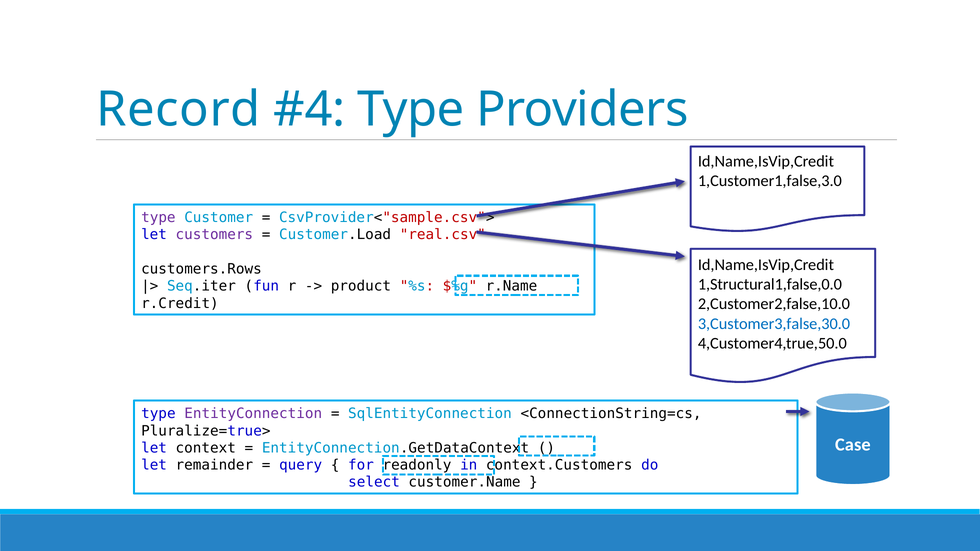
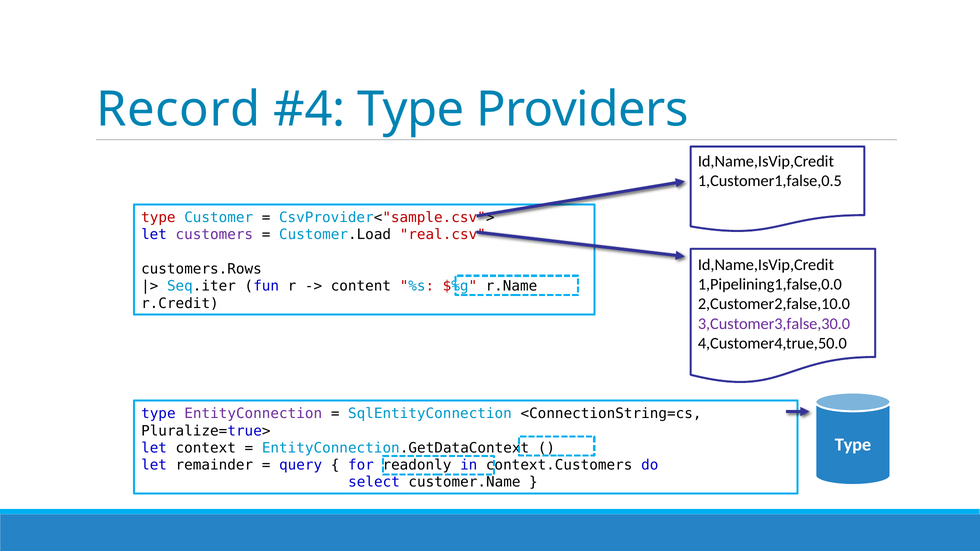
1,Customer1,false,3.0: 1,Customer1,false,3.0 -> 1,Customer1,false,0.5 (770, 181)
type colour: purple -> red (158, 218)
1,Structural1,false,0.0: 1,Structural1,false,0.0 -> 1,Pipelining1,false,0.0 (770, 285)
product: product -> content (361, 286)
3,Customer3,false,30.0 colour: blue -> purple (774, 324)
Case: Case -> Type (853, 445)
